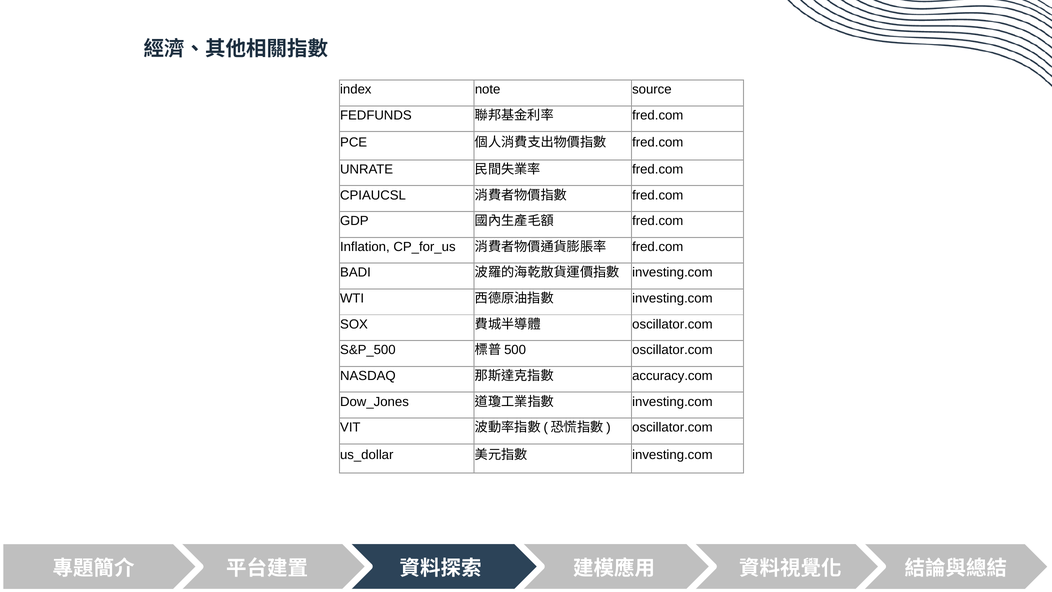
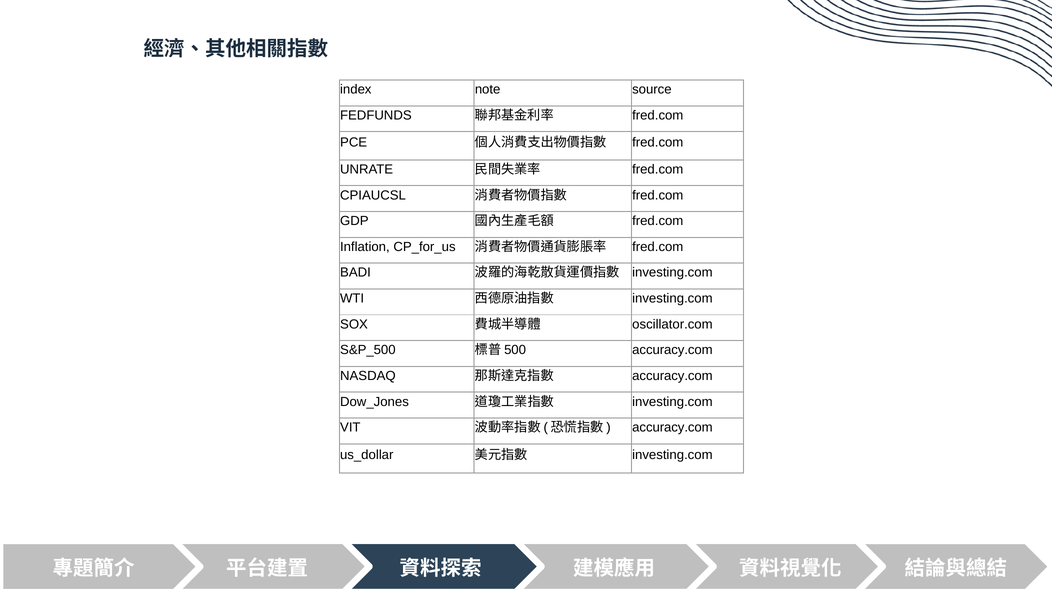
oscillator.com: oscillator.com -> accuracy.com (672, 350)
oscillator.com: oscillator.com -> accuracy.com (672, 427)
